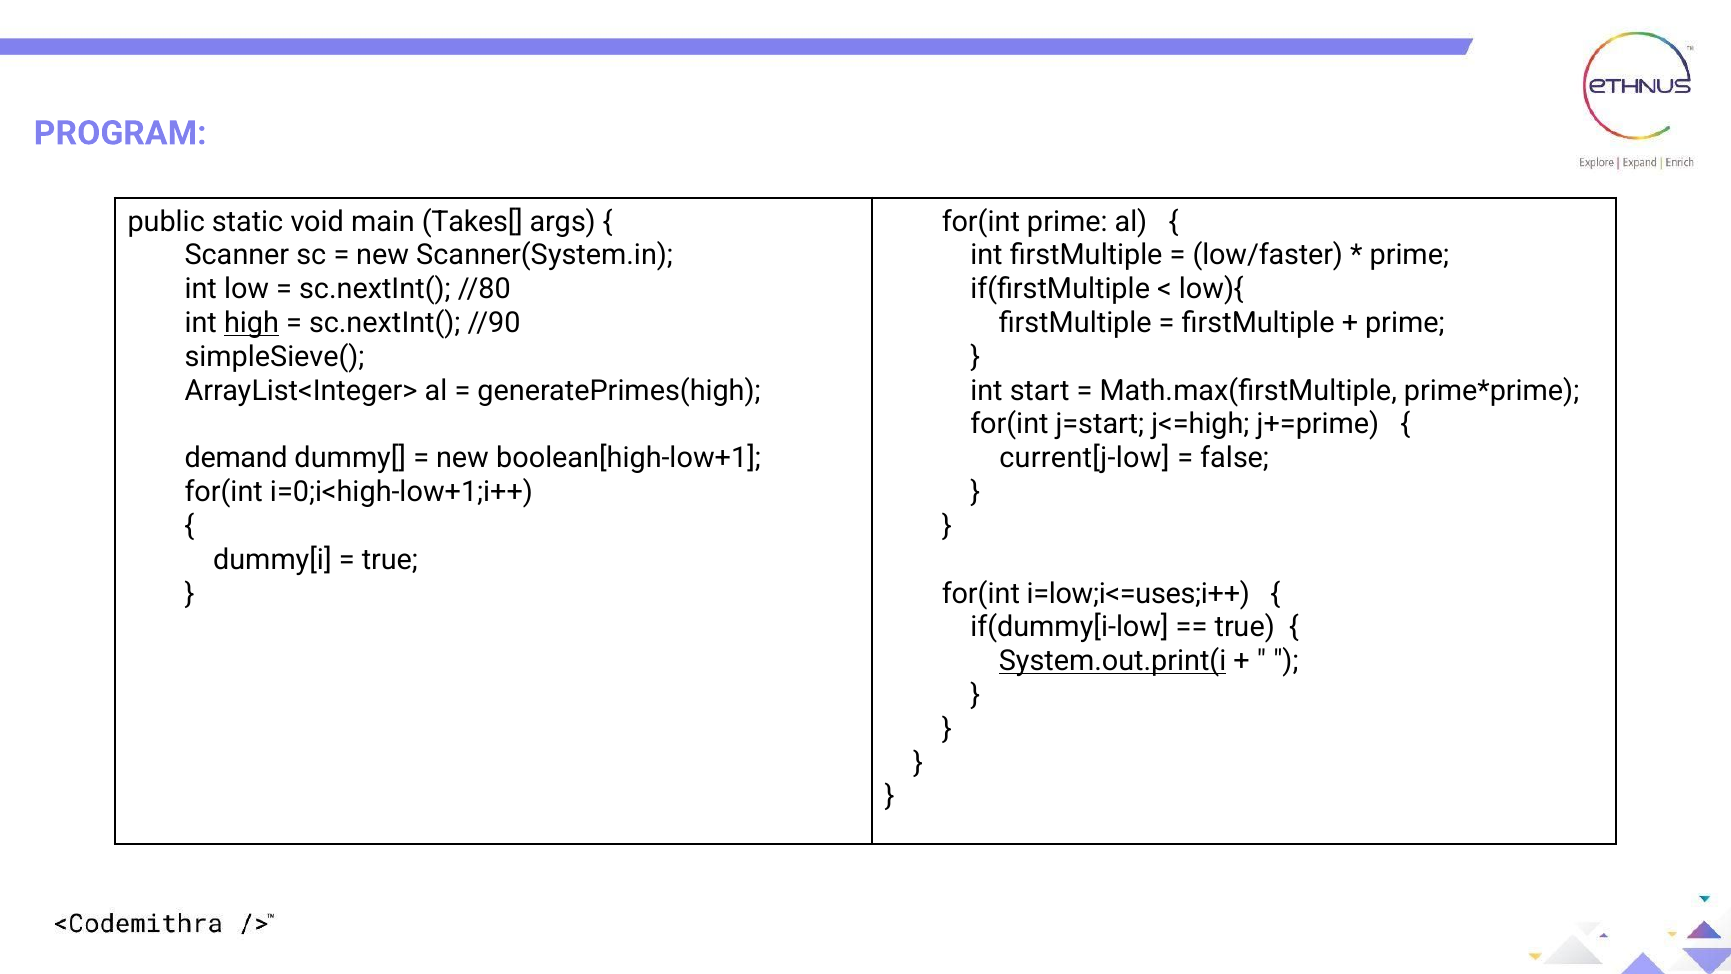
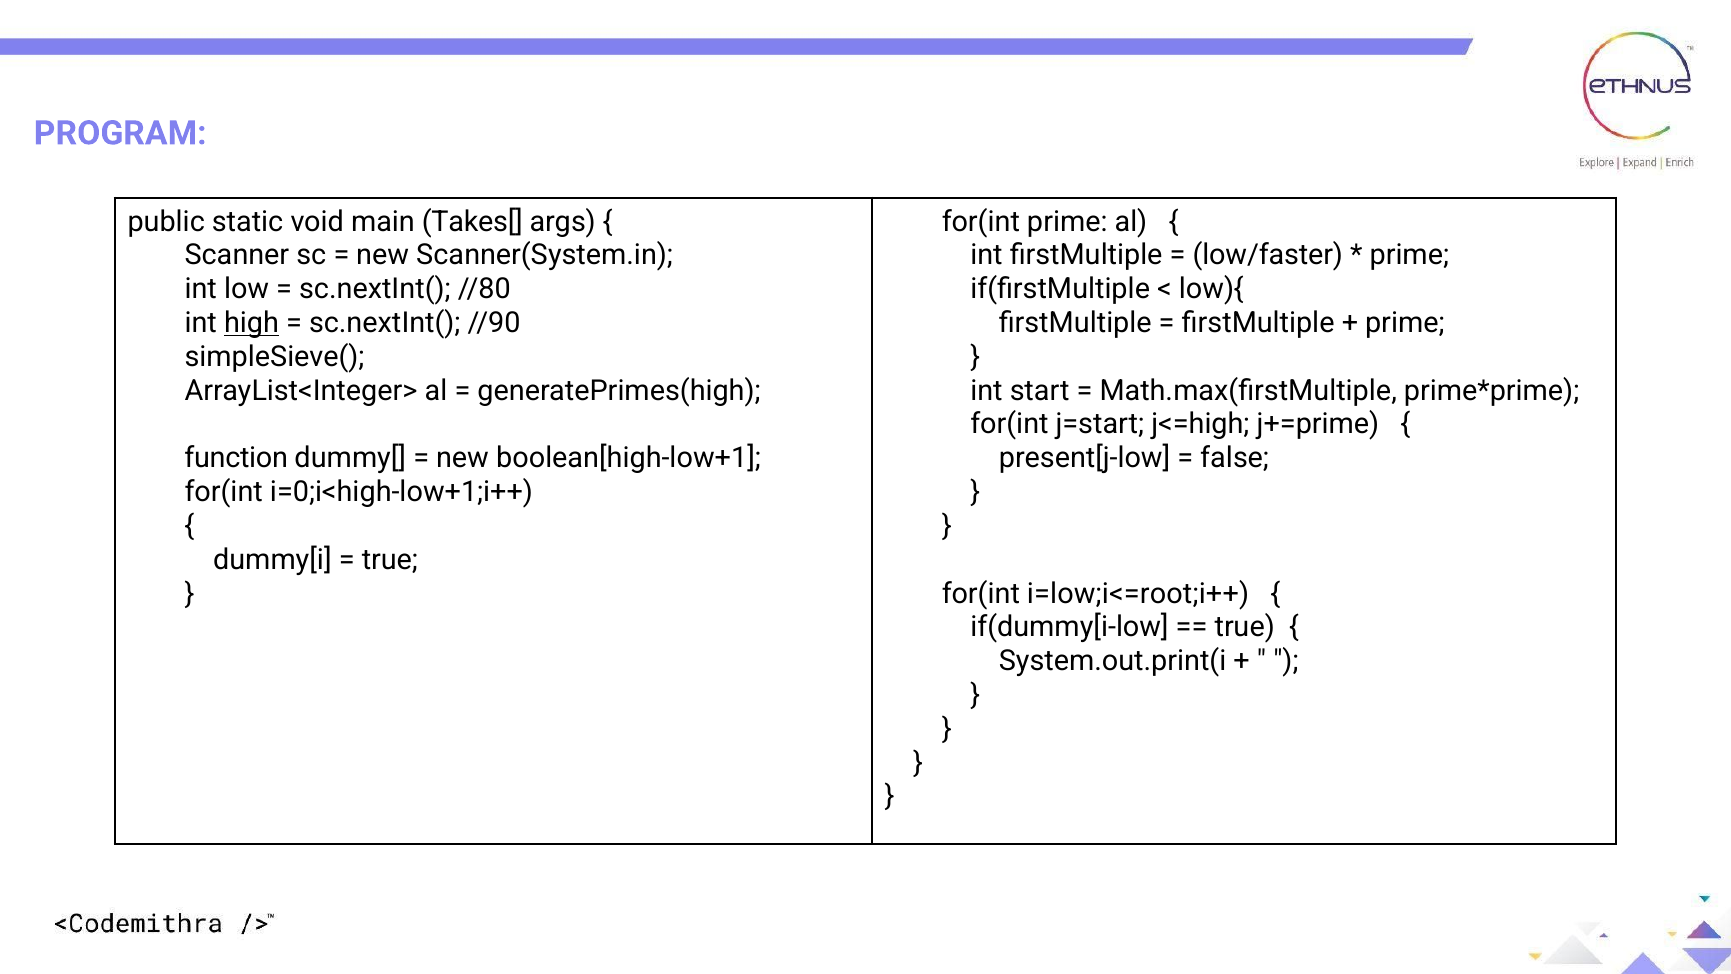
demand: demand -> function (236, 458)
current[j-low: current[j-low -> present[j-low (1085, 458)
i=low;i<=uses;i++: i=low;i<=uses;i++ -> i=low;i<=root;i++ (1138, 593)
System.out.print(i underline: present -> none (1113, 661)
